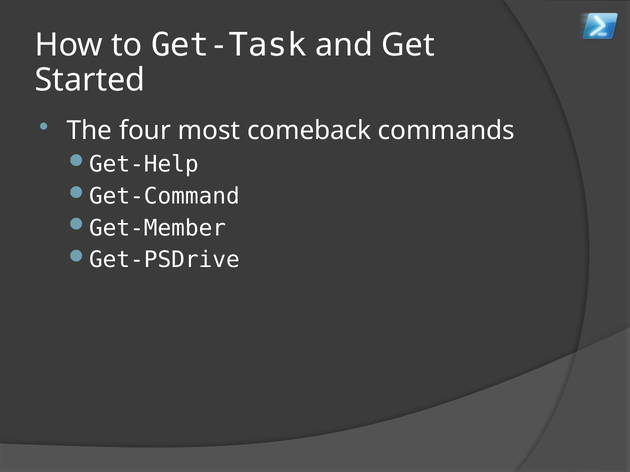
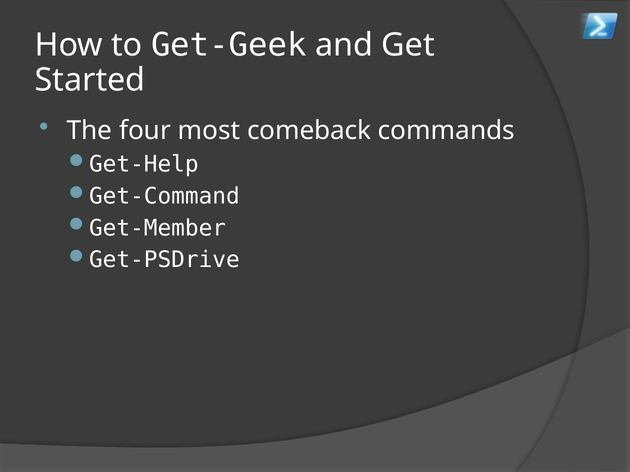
Get-Task: Get-Task -> Get-Geek (229, 45)
